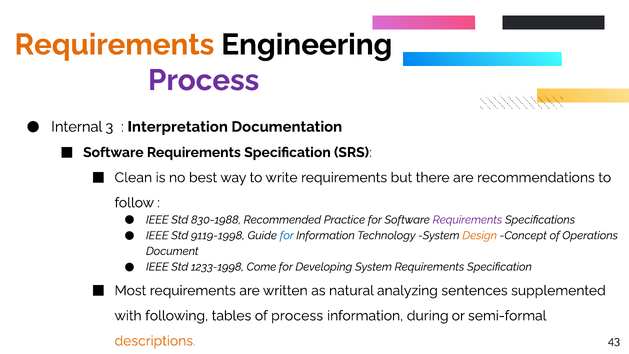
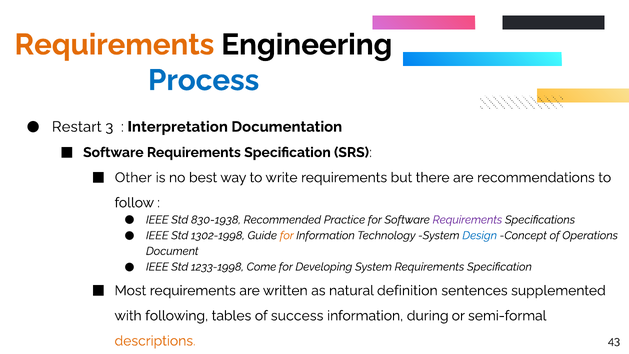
Process colour: purple -> blue (204, 80)
Internal: Internal -> Restart (77, 127)
Clean: Clean -> Other (133, 177)
830-1988: 830-1988 -> 830-1938 (216, 220)
9119-1998: 9119-1998 -> 1302-1998 (218, 235)
for colour: blue -> orange (287, 235)
Design colour: orange -> blue (480, 235)
analyzing: analyzing -> definition (407, 290)
of process: process -> success (297, 316)
